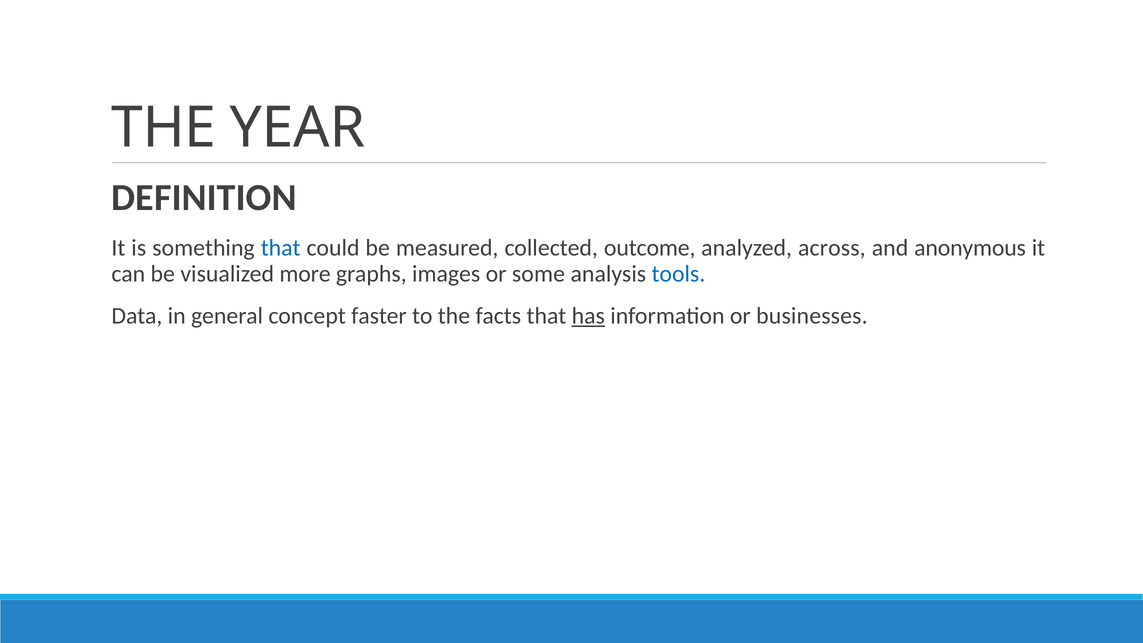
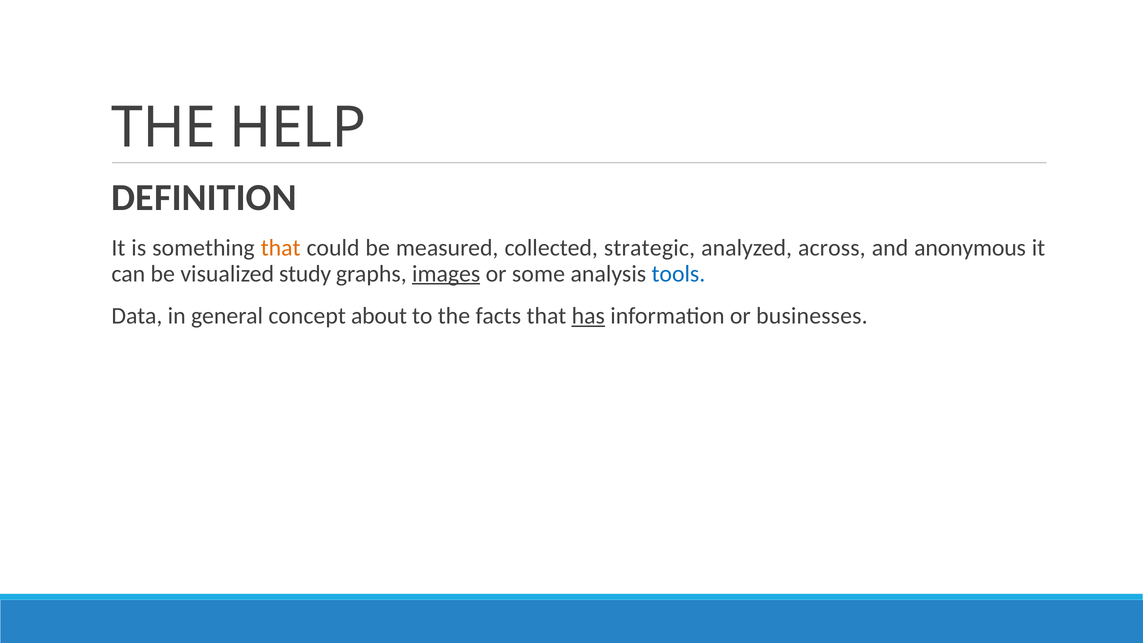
YEAR: YEAR -> HELP (298, 128)
that colour: blue -> orange (281, 248)
outcome: outcome -> strategic (650, 248)
more: more -> study (305, 274)
images underline: none -> present (446, 274)
faster: faster -> about (379, 316)
